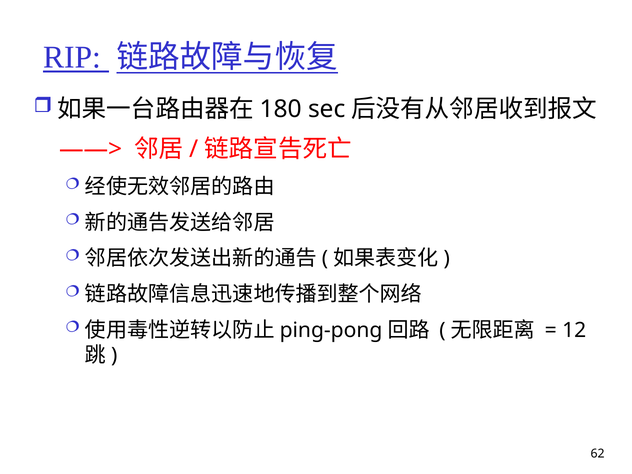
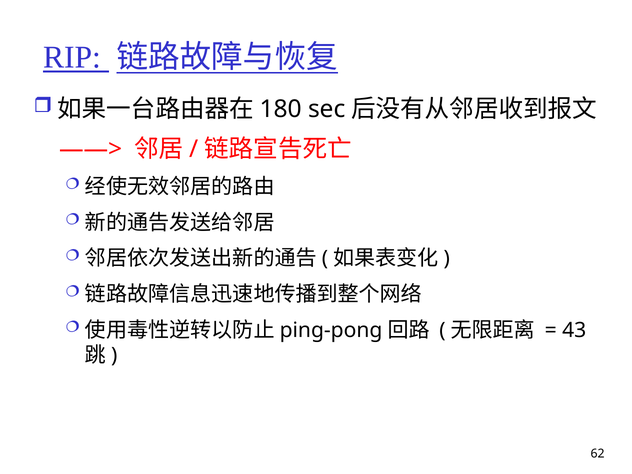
12: 12 -> 43 (574, 330)
